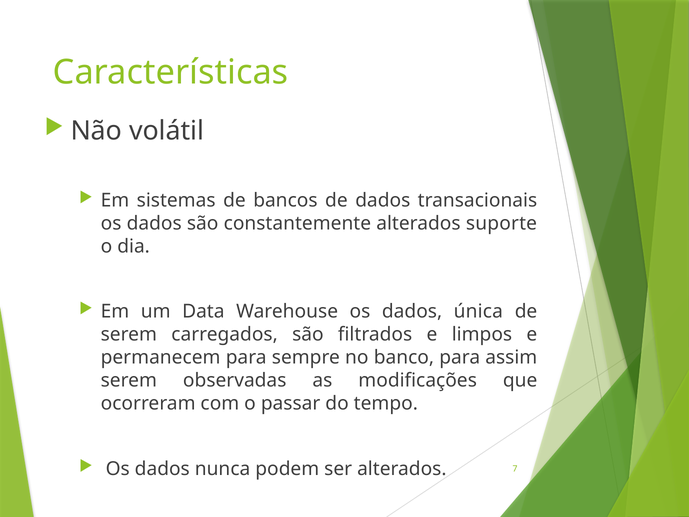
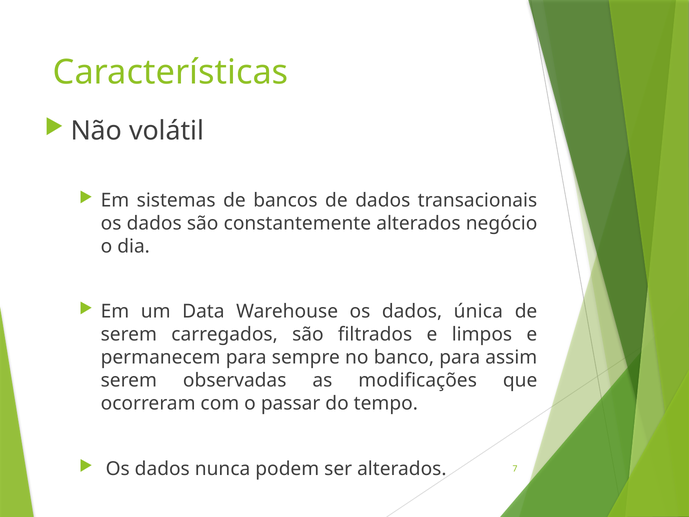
suporte: suporte -> negócio (502, 223)
